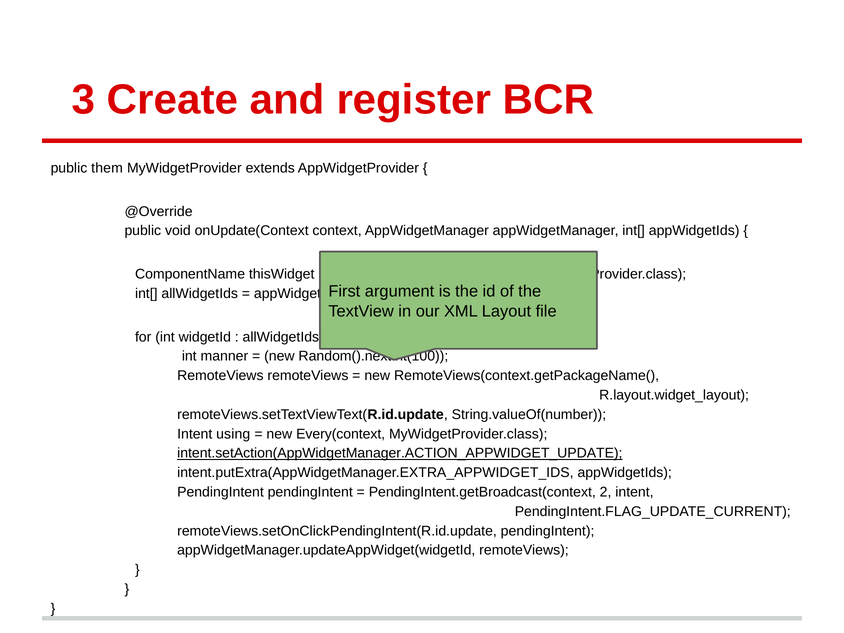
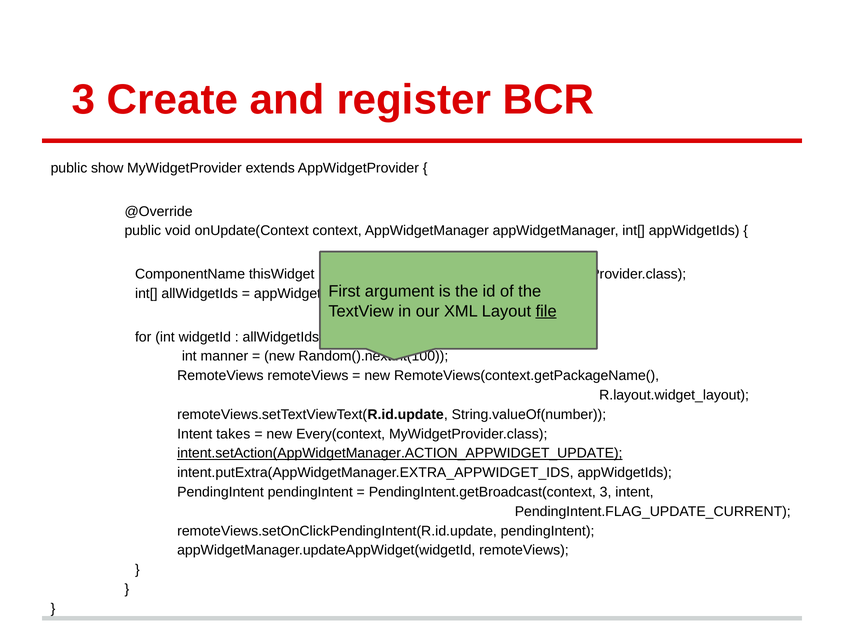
them: them -> show (107, 168)
file underline: none -> present (546, 311)
using: using -> takes (233, 434)
PendingIntent.getBroadcast(context 2: 2 -> 3 (606, 492)
